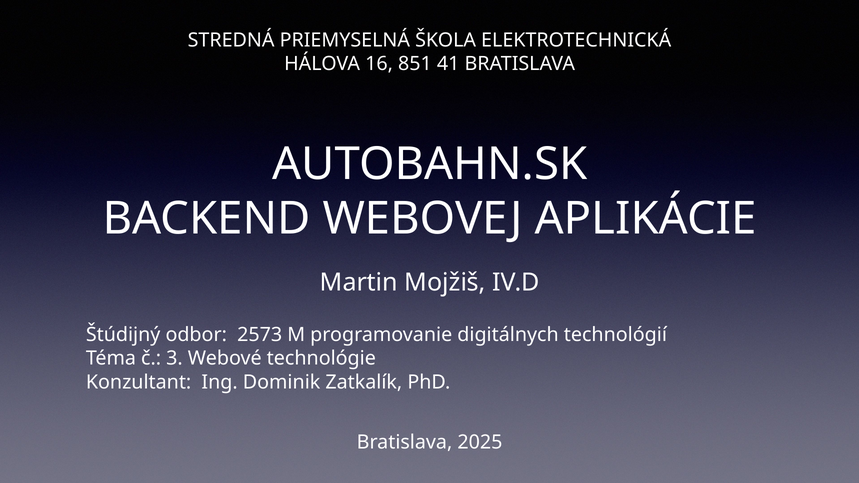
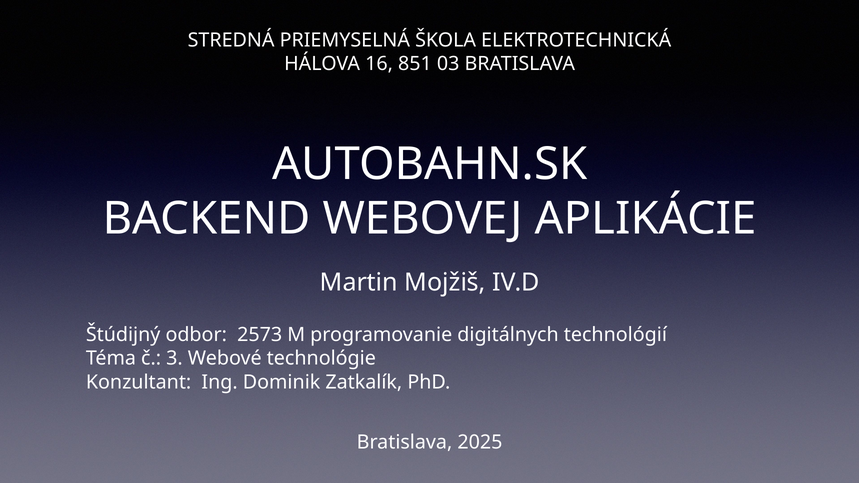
41: 41 -> 03 (448, 64)
